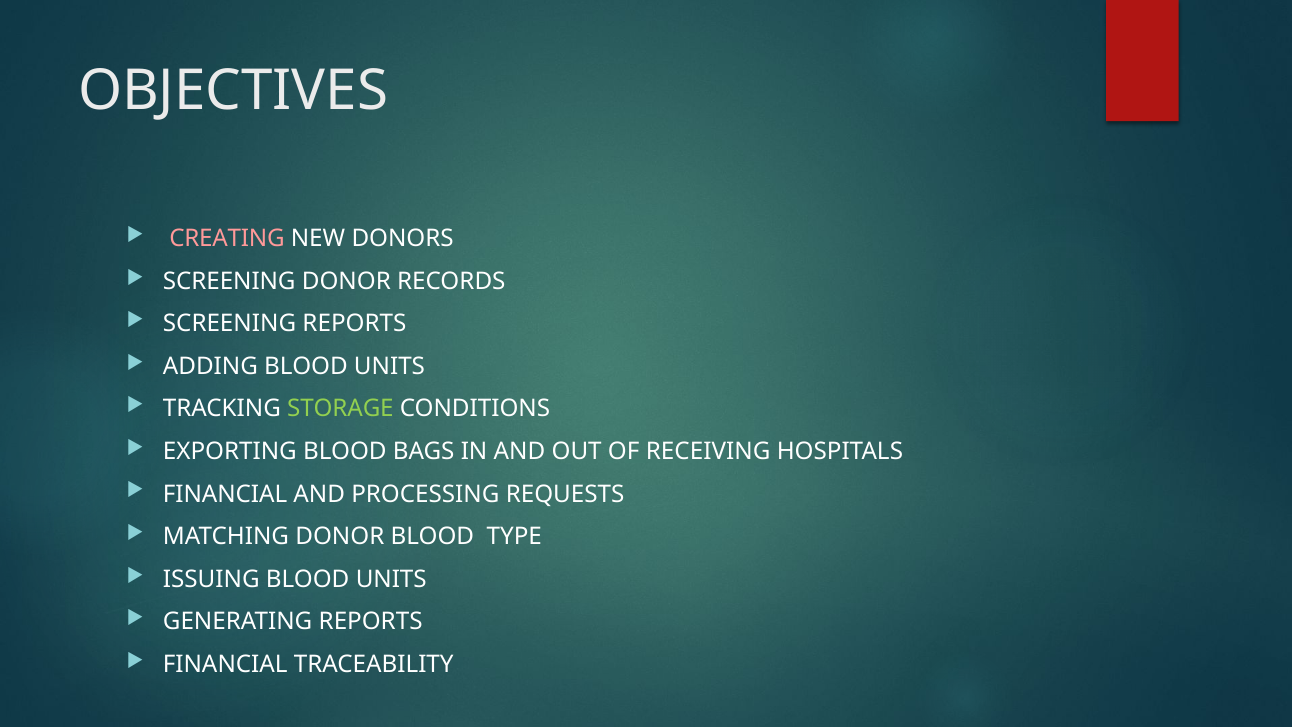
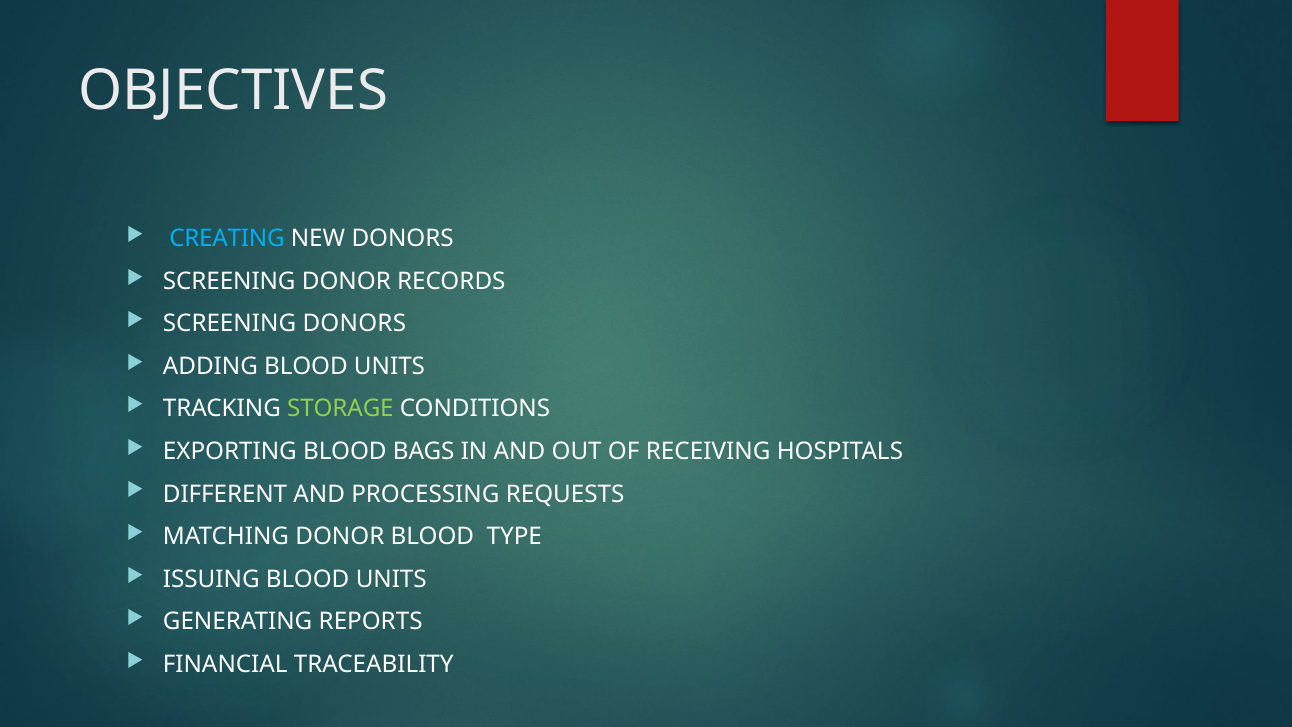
CREATING colour: pink -> light blue (227, 239)
SCREENING REPORTS: REPORTS -> DONORS (354, 324)
FINANCIAL: FINANCIAL -> DIFFERENT (225, 494)
